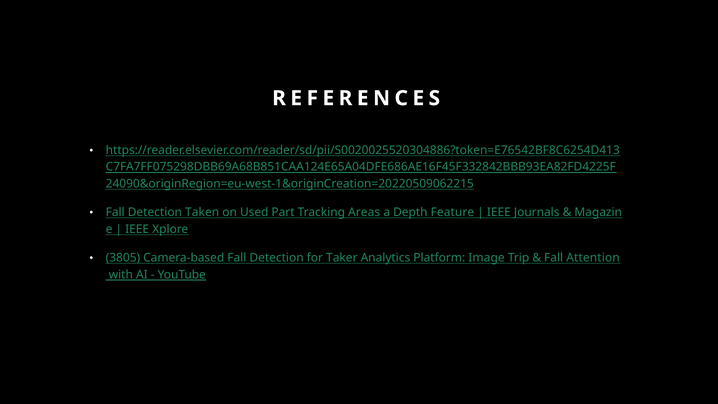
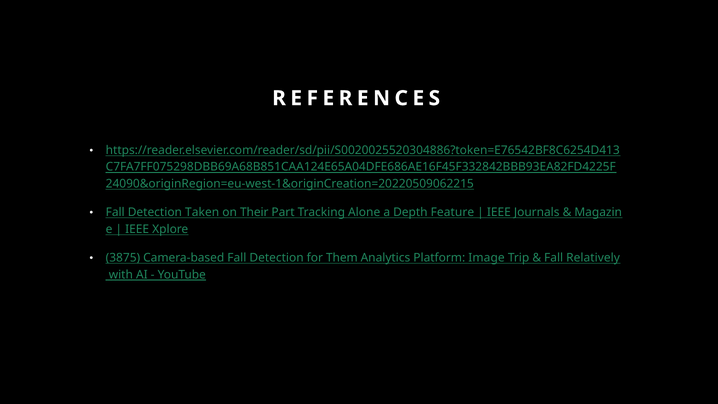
Used: Used -> Their (254, 212)
Areas: Areas -> Alone (364, 212)
3805: 3805 -> 3875 (123, 258)
Taker: Taker -> Them (342, 258)
Attention: Attention -> Relatively (593, 258)
